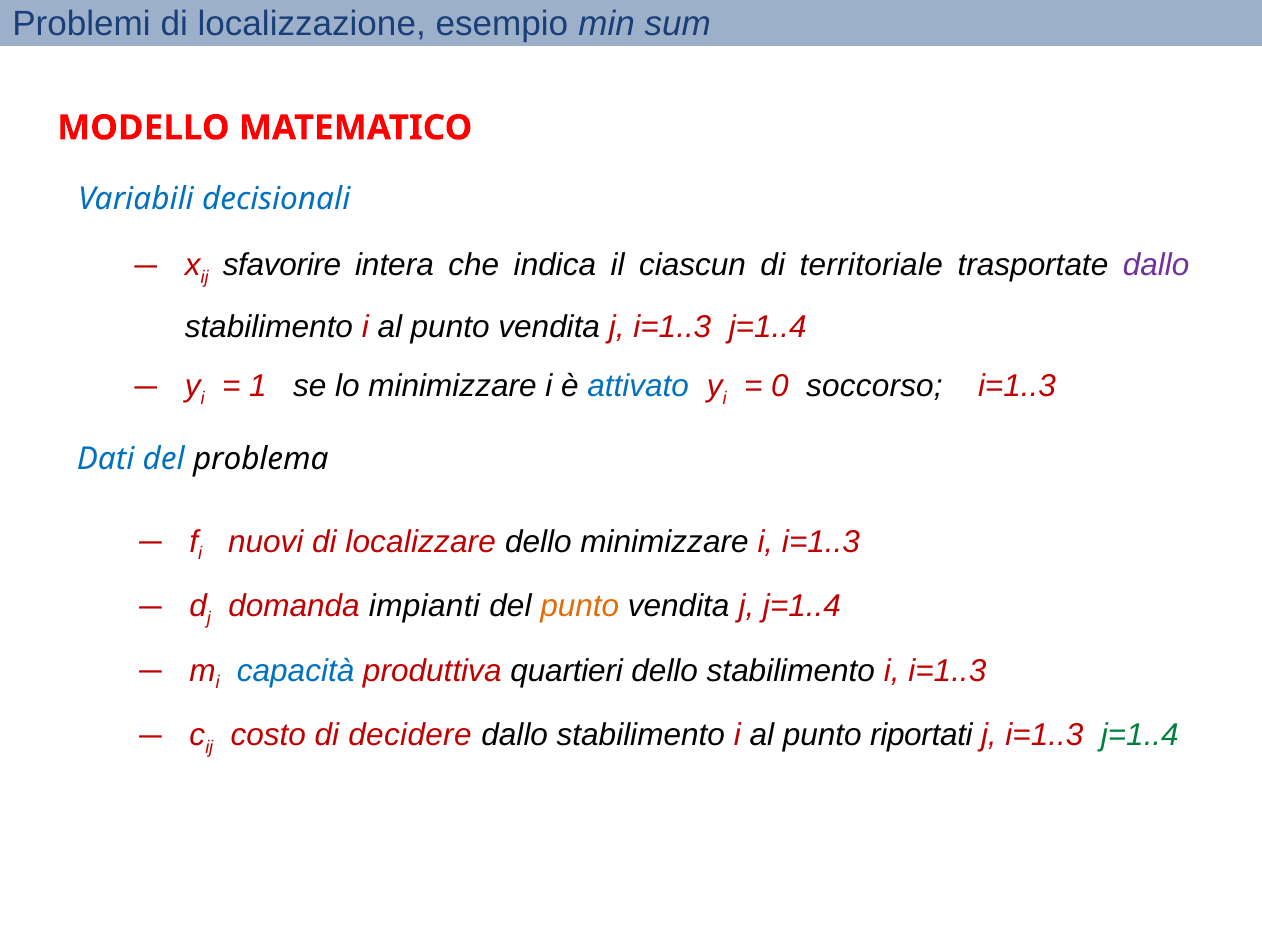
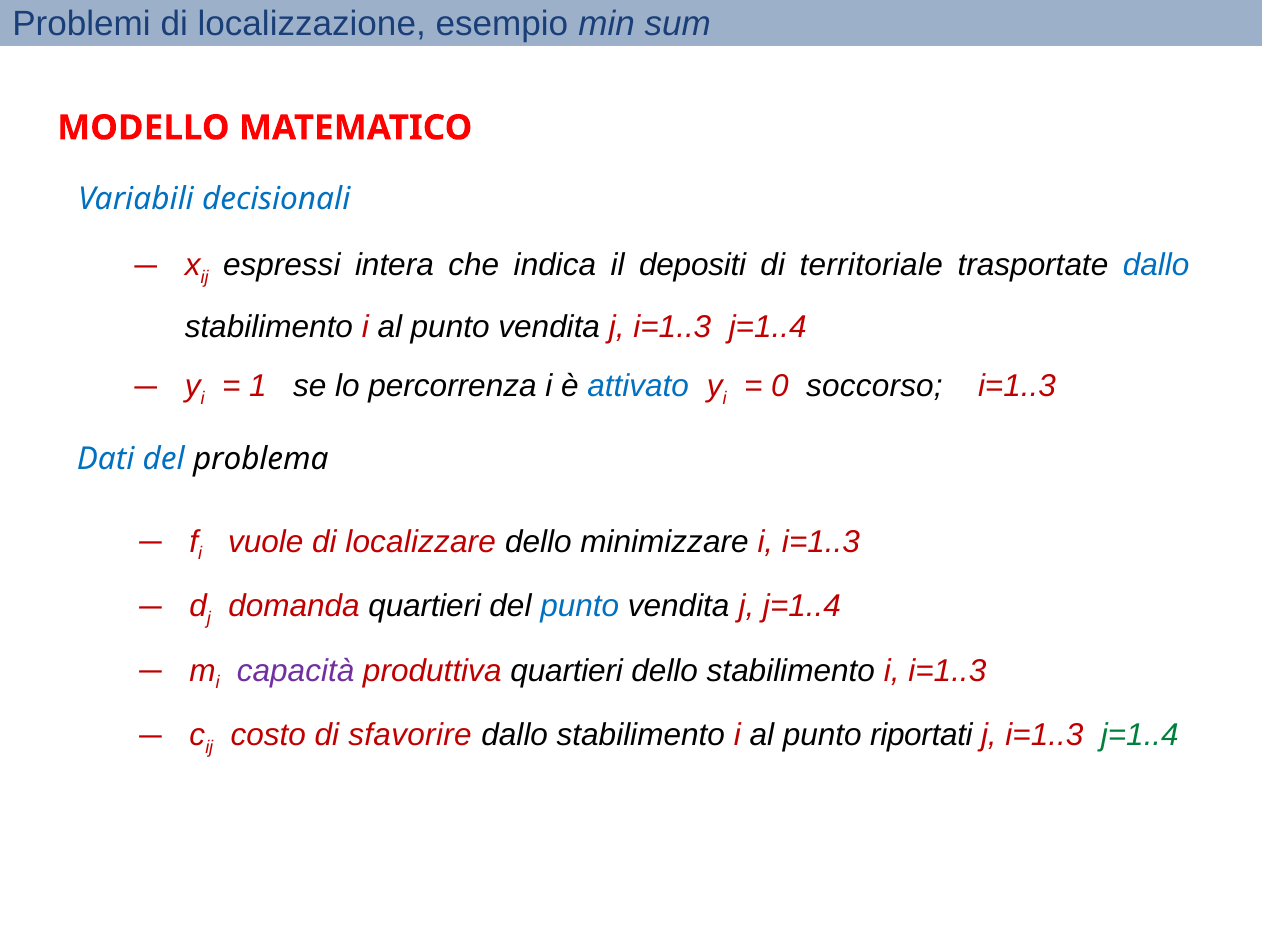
sfavorire: sfavorire -> espressi (282, 265)
ciascun: ciascun -> depositi (693, 265)
dallo colour: purple -> blue (1156, 265)
lo minimizzare: minimizzare -> percorrenza (453, 386)
nuovi: nuovi -> vuole (266, 542)
domanda impianti: impianti -> quartieri (425, 606)
punto colour: orange -> blue (580, 606)
capacità colour: blue -> purple (296, 671)
decidere: decidere -> sfavorire (410, 736)
